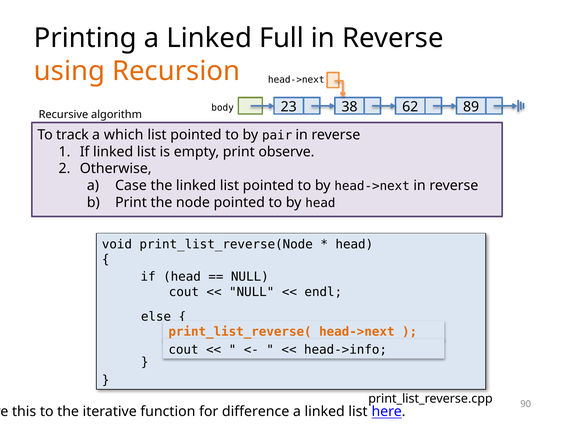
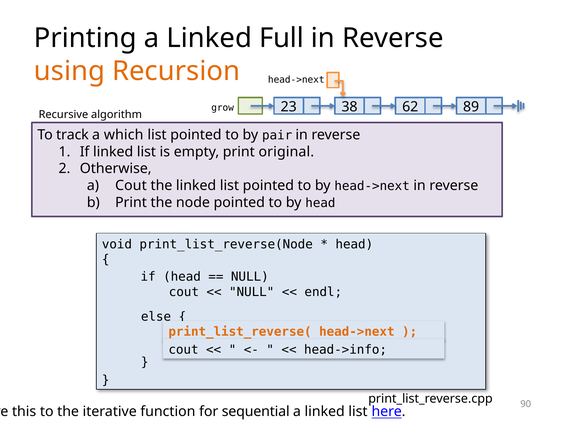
body: body -> grow (223, 108)
observe: observe -> original (286, 152)
a Case: Case -> Cout (131, 185)
difference: difference -> sequential (256, 411)
